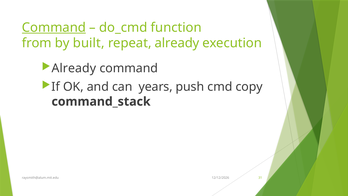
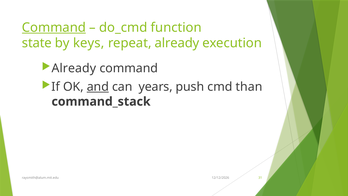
from: from -> state (37, 43)
built: built -> keys (89, 43)
and underline: none -> present (98, 87)
copy: copy -> than (249, 87)
